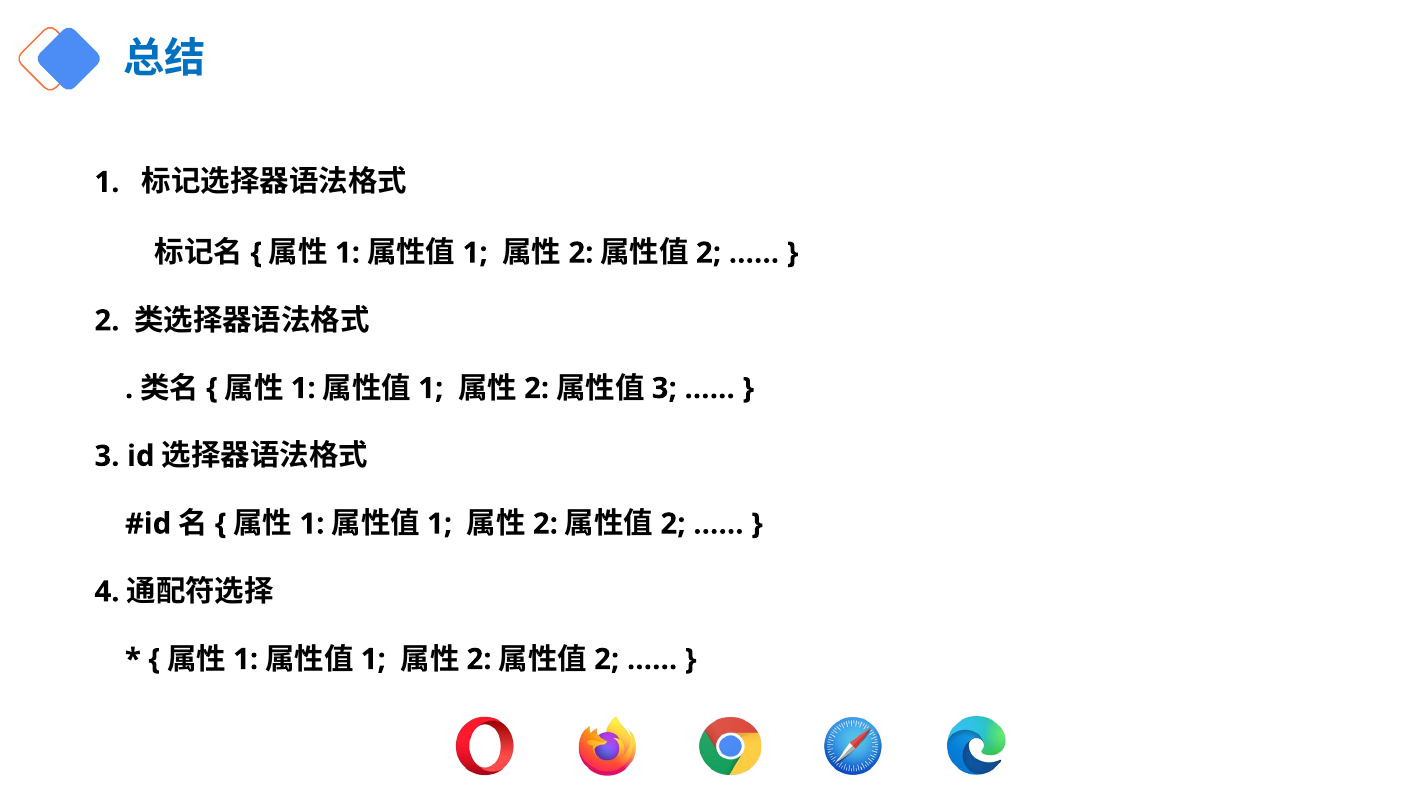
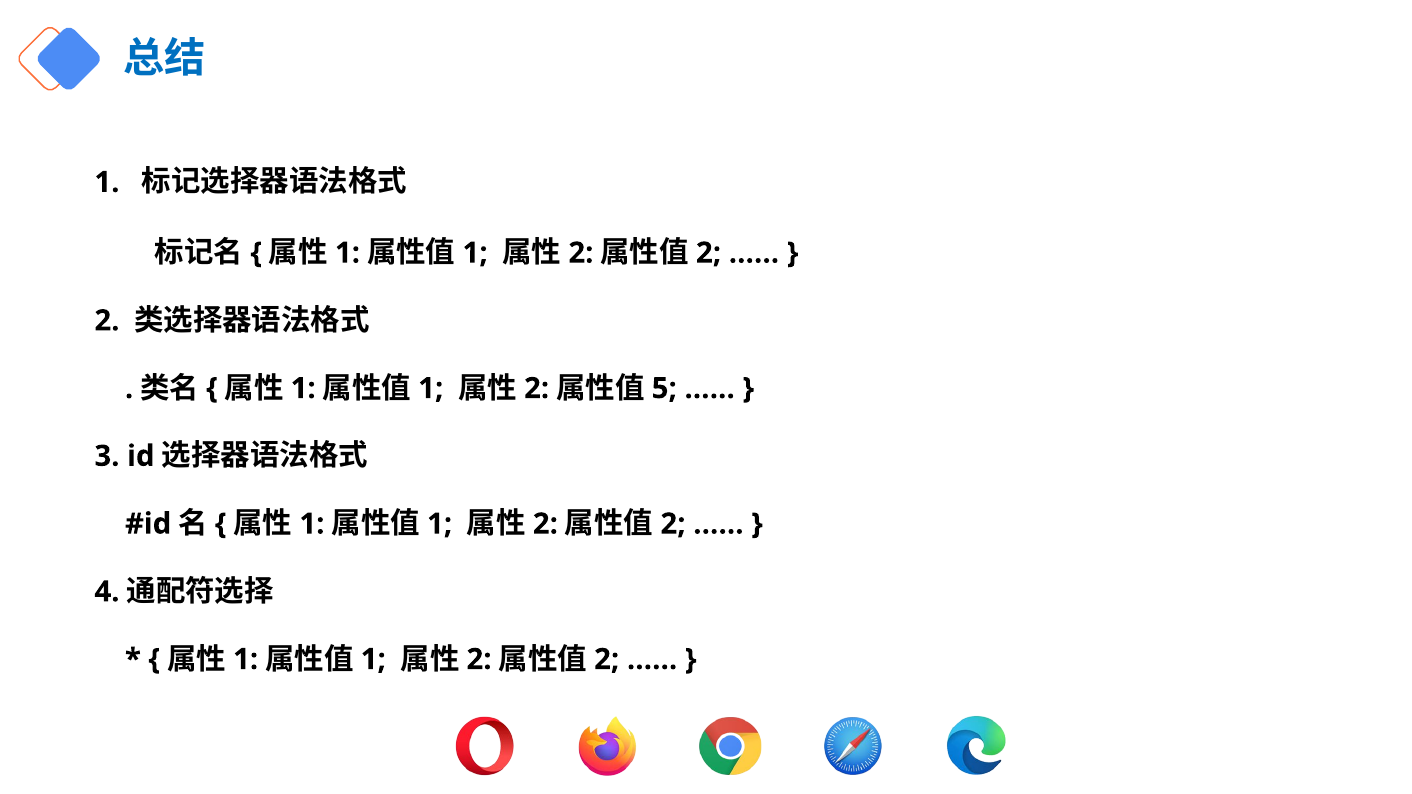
3: 3 -> 5 (664, 388)
